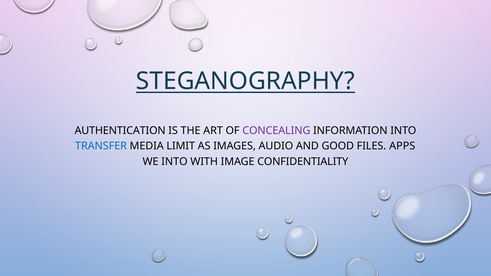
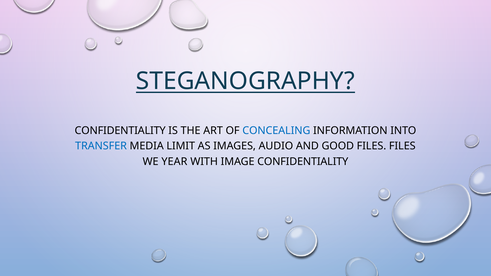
AUTHENTICATION: AUTHENTICATION -> CONFIDENTIALITY (120, 131)
CONCEALING colour: purple -> blue (276, 131)
FILES APPS: APPS -> FILES (402, 146)
WE INTO: INTO -> YEAR (174, 162)
